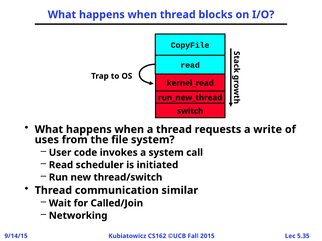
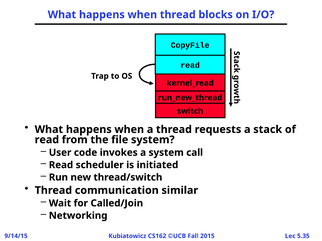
write: write -> stack (268, 130)
uses: uses -> read (47, 140)
